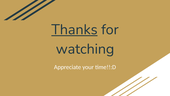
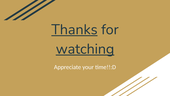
watching underline: none -> present (85, 49)
